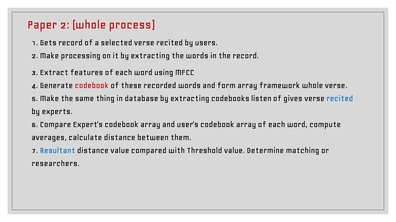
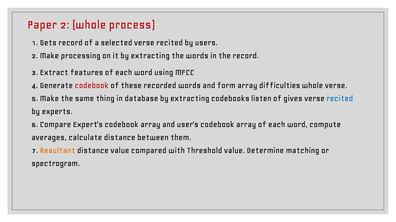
framework: framework -> difficulties (280, 85)
Resultant colour: blue -> orange (58, 151)
researchers: researchers -> spectrogram (56, 164)
